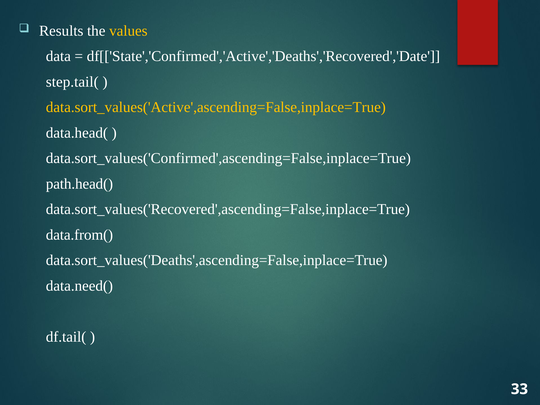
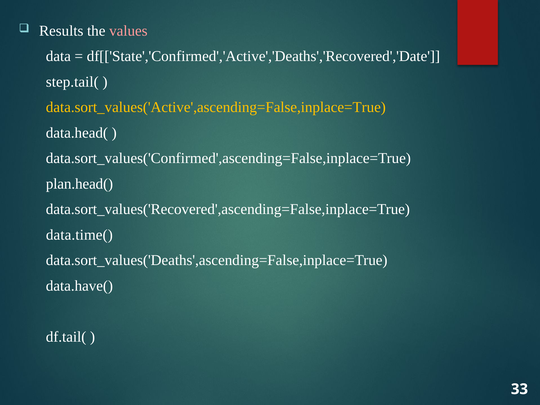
values colour: yellow -> pink (128, 31)
path.head(: path.head( -> plan.head( (79, 184)
data.from(: data.from( -> data.time( (79, 235)
data.need(: data.need( -> data.have( (79, 286)
